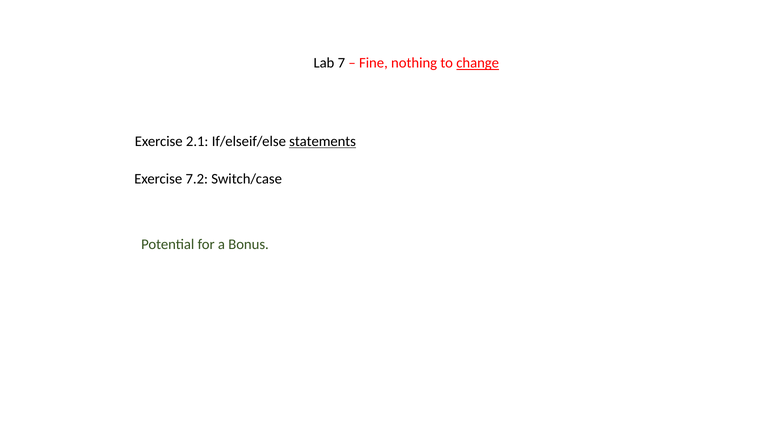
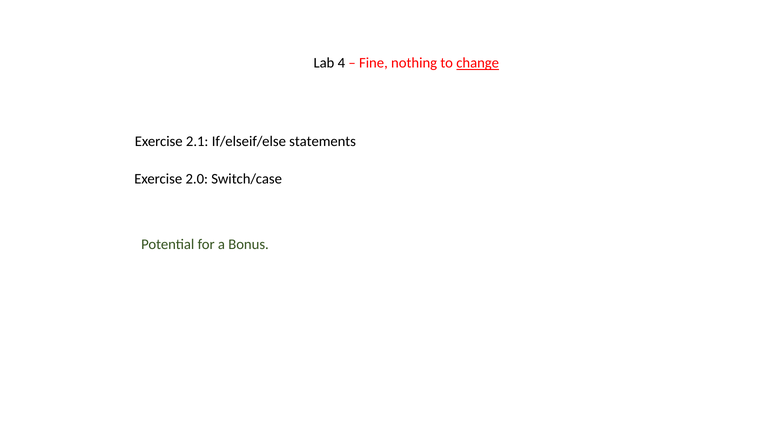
7: 7 -> 4 (341, 63)
statements underline: present -> none (323, 141)
7.2: 7.2 -> 2.0 (197, 179)
